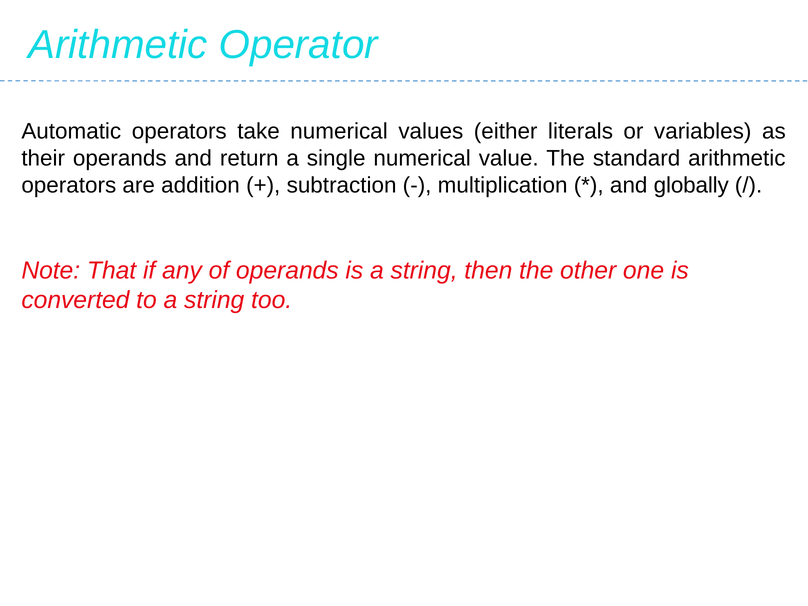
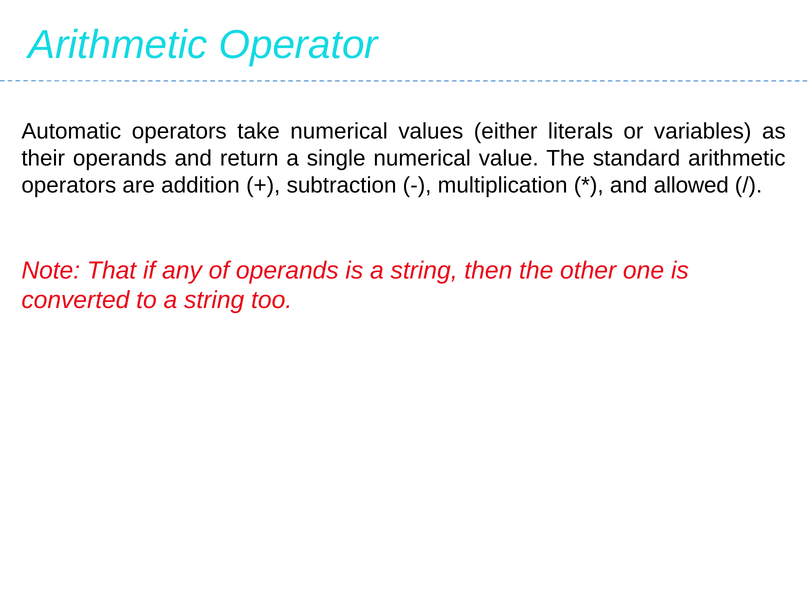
globally: globally -> allowed (691, 185)
